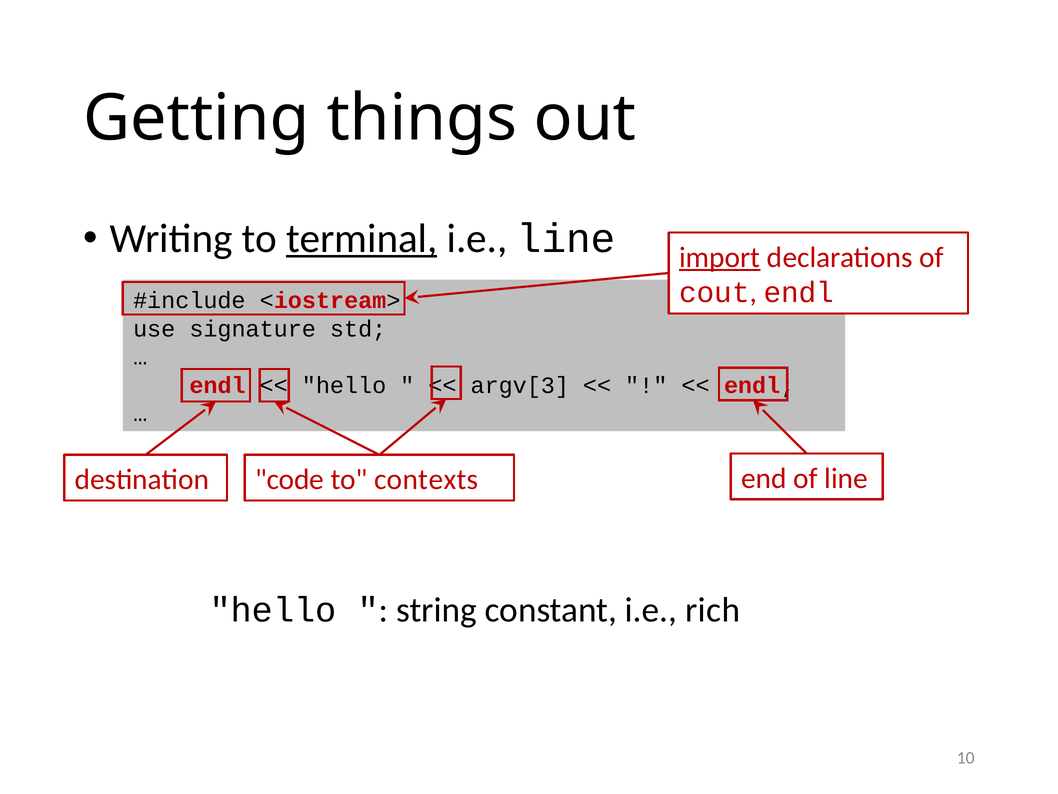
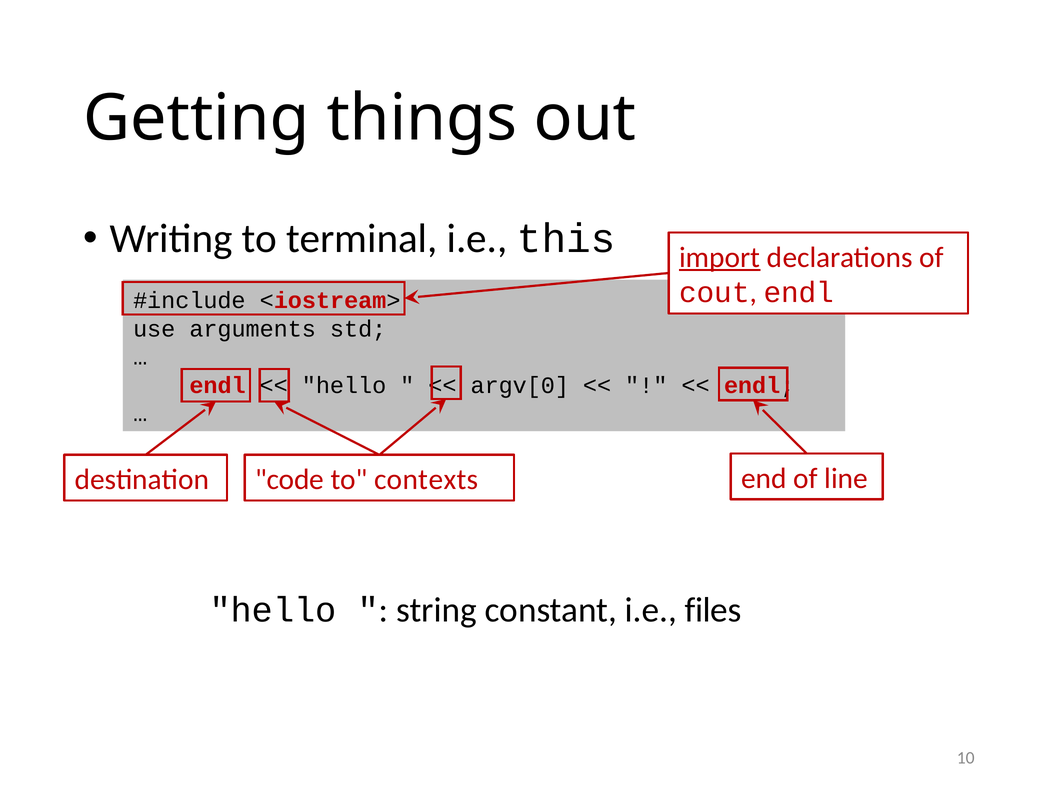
terminal underline: present -> none (362, 239)
i.e line: line -> this (566, 239)
signature: signature -> arguments (253, 329)
argv[3: argv[3 -> argv[0 (520, 385)
rich: rich -> files (713, 610)
